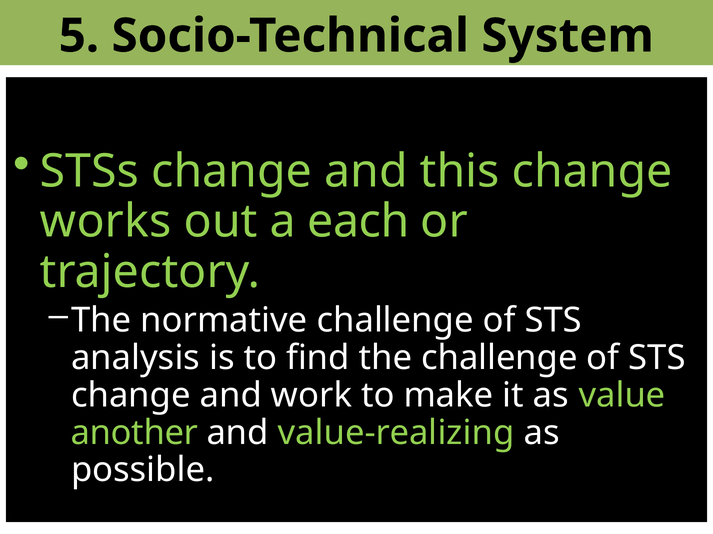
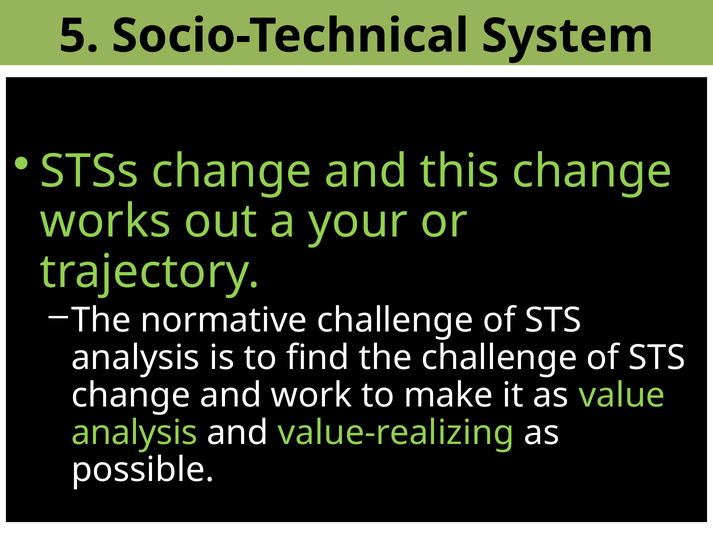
each: each -> your (358, 222)
another: another -> analysis (134, 433)
